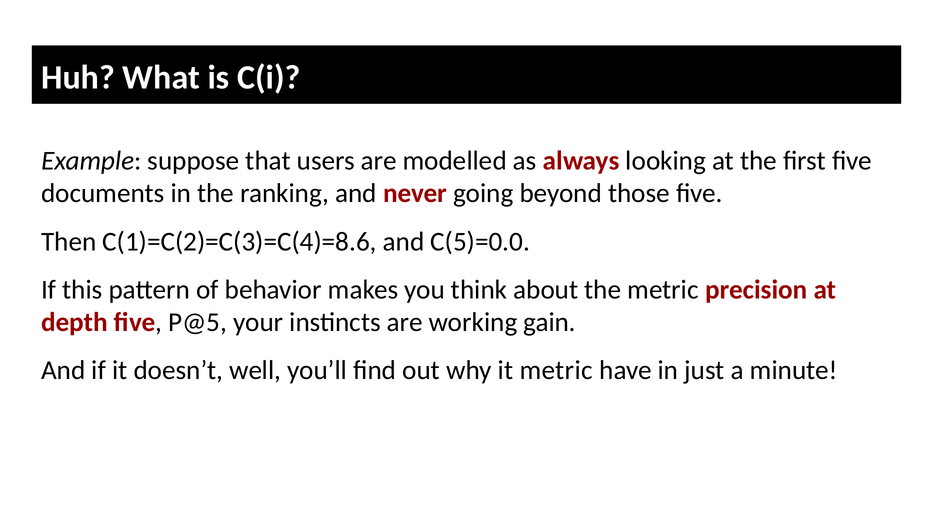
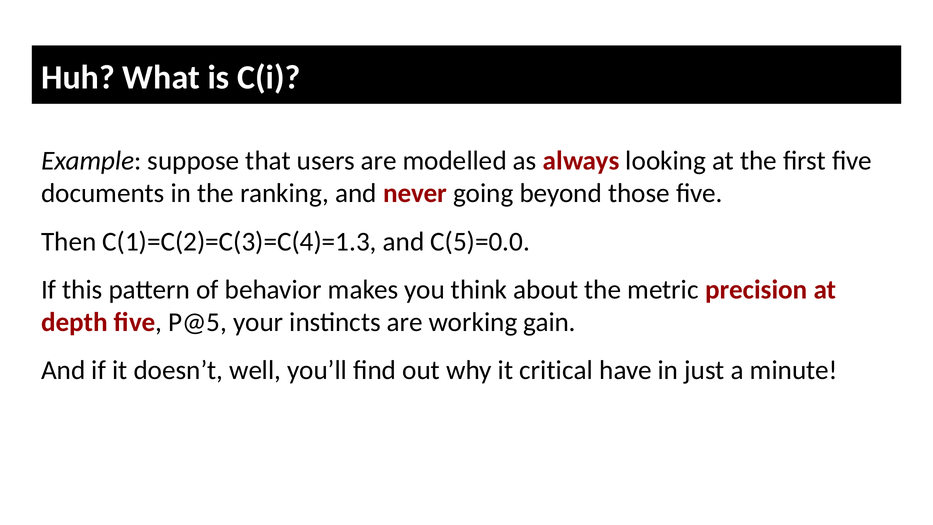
C(1)=C(2)=C(3)=C(4)=8.6: C(1)=C(2)=C(3)=C(4)=8.6 -> C(1)=C(2)=C(3)=C(4)=1.3 (240, 242)
it metric: metric -> critical (556, 370)
